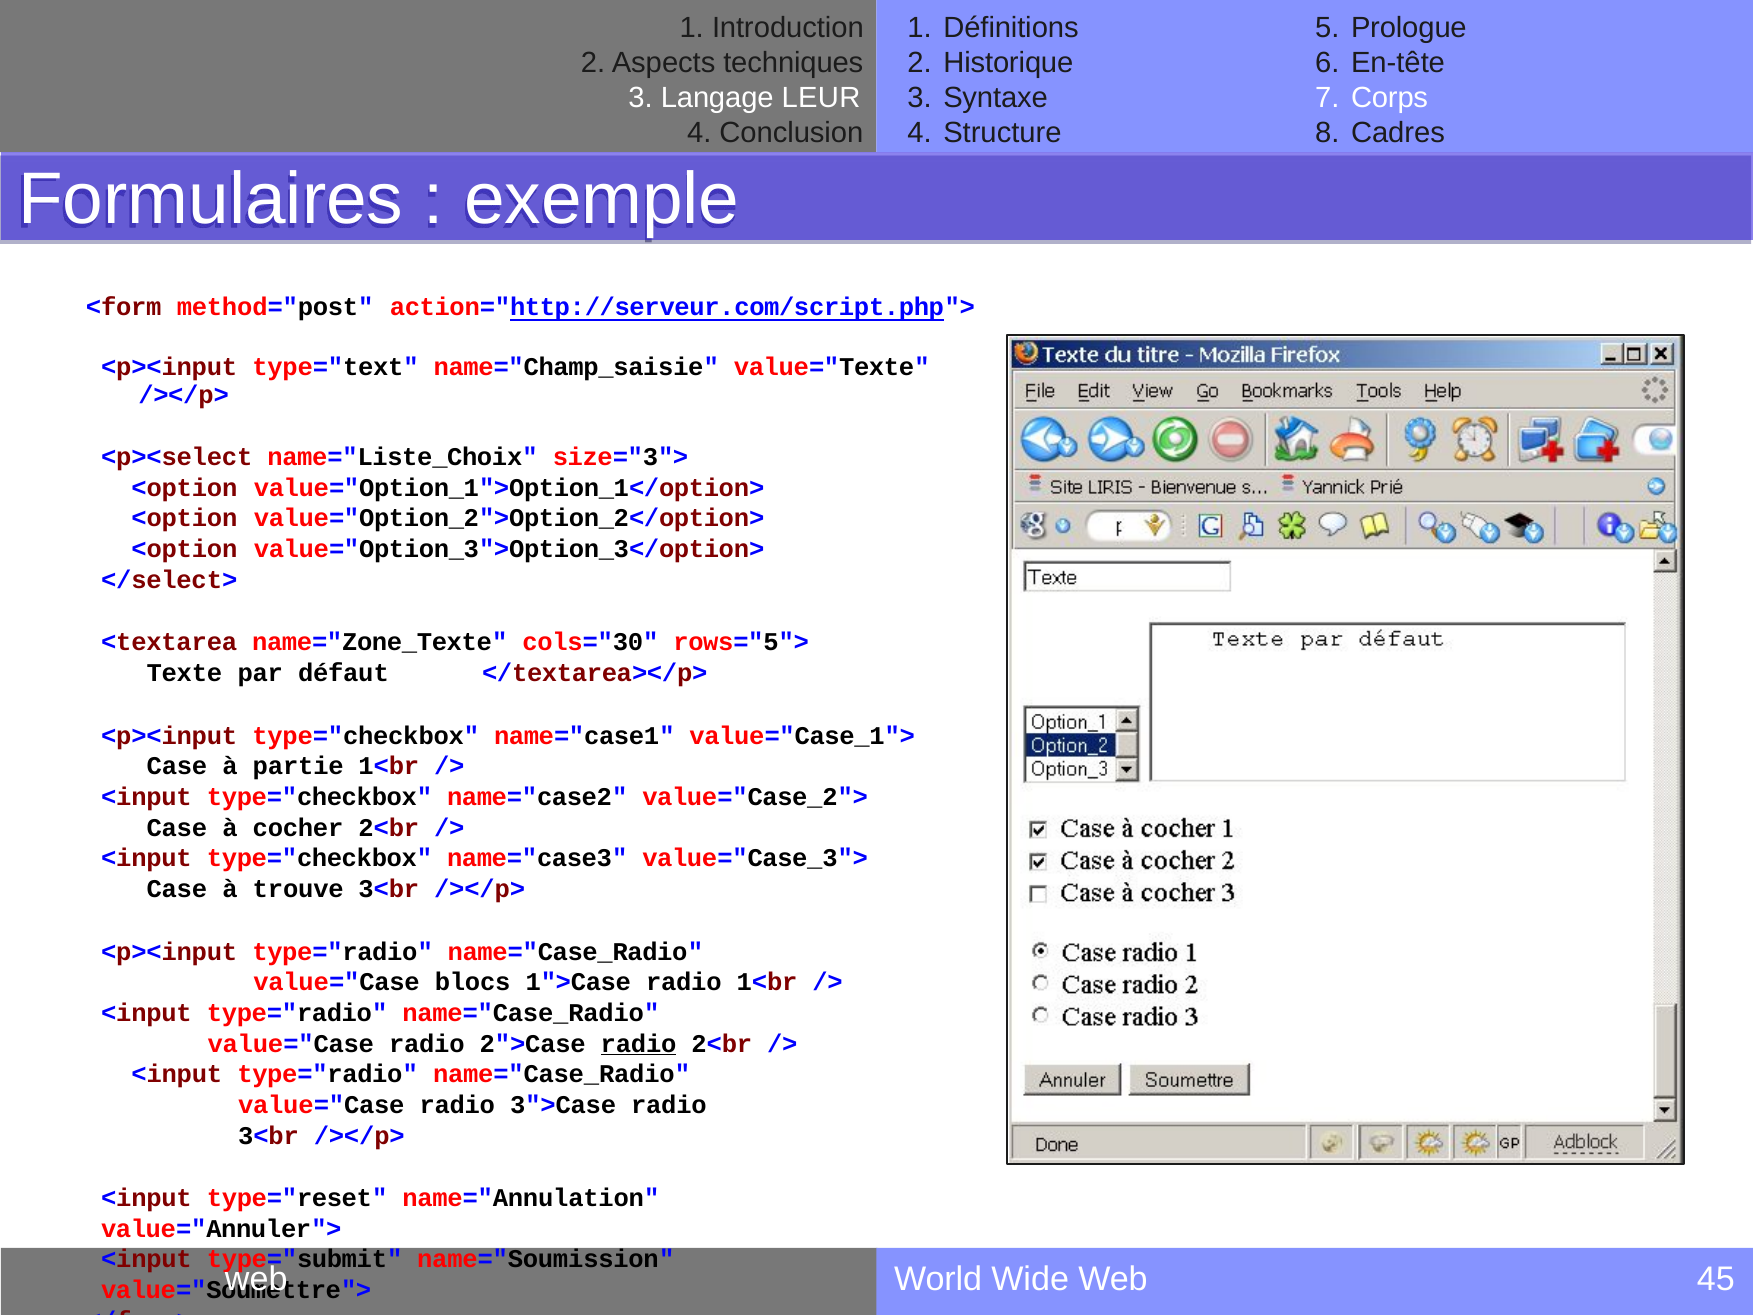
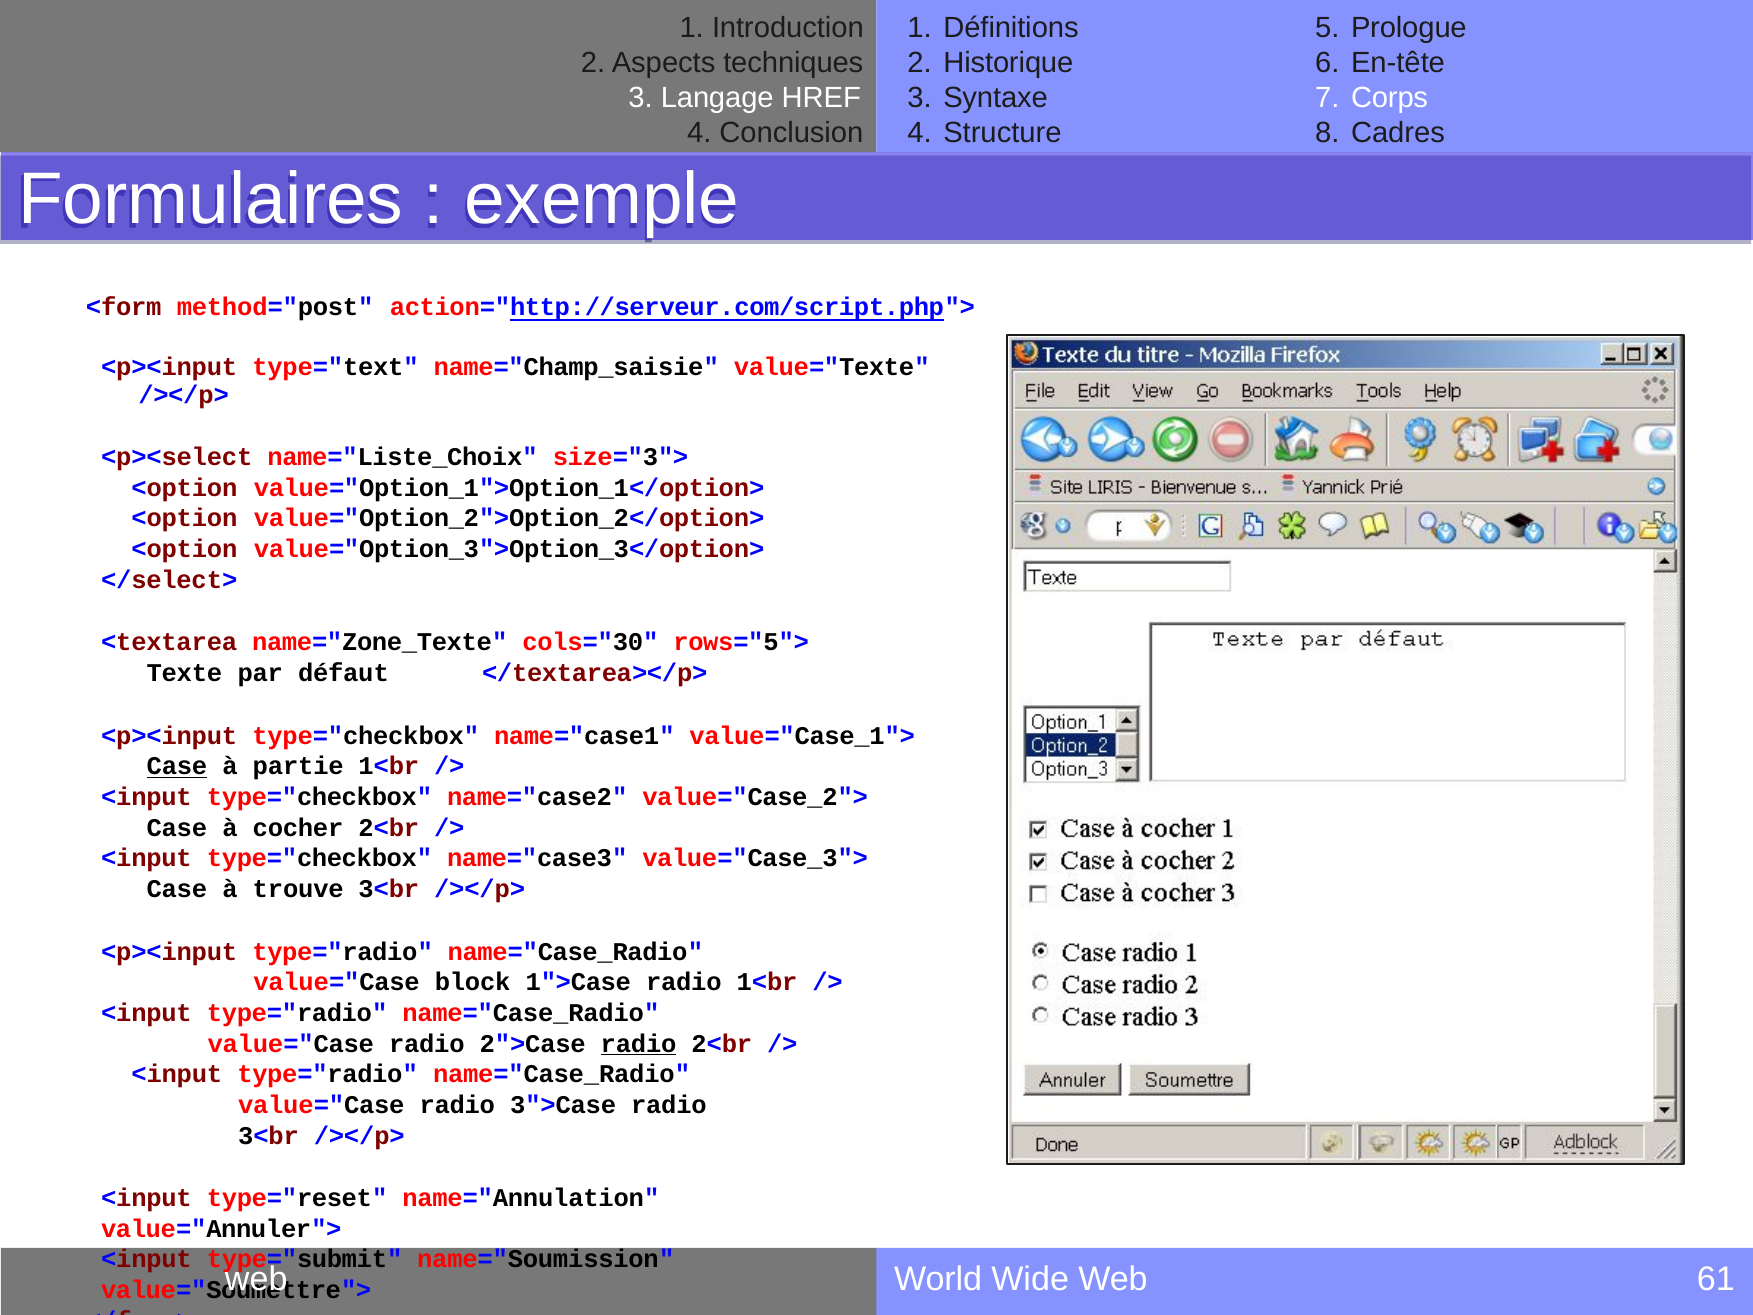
LEUR: LEUR -> HREF (821, 98)
Case underline: none -> present (177, 766)
blocs: blocs -> block (473, 982)
45: 45 -> 61 (1716, 1279)
